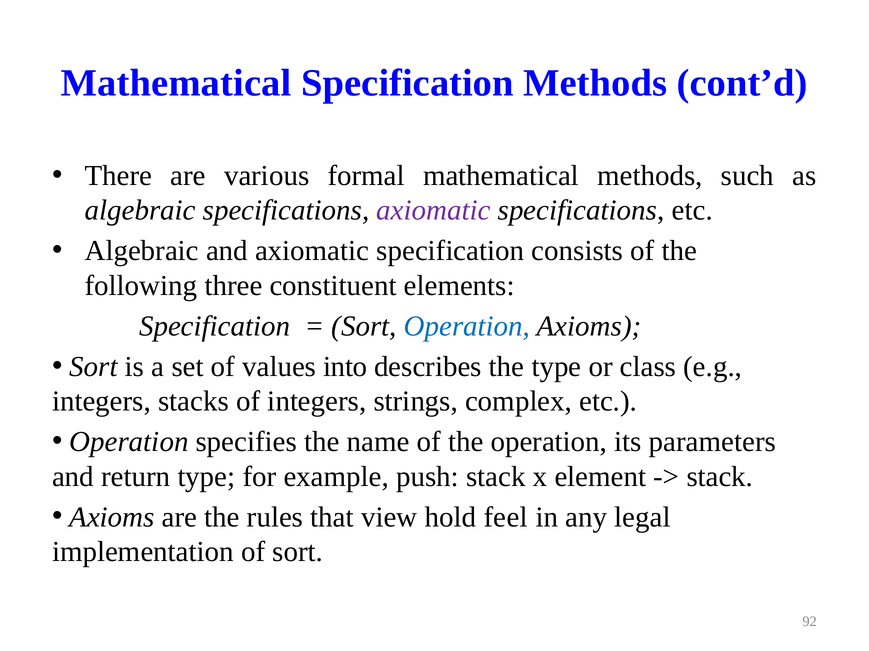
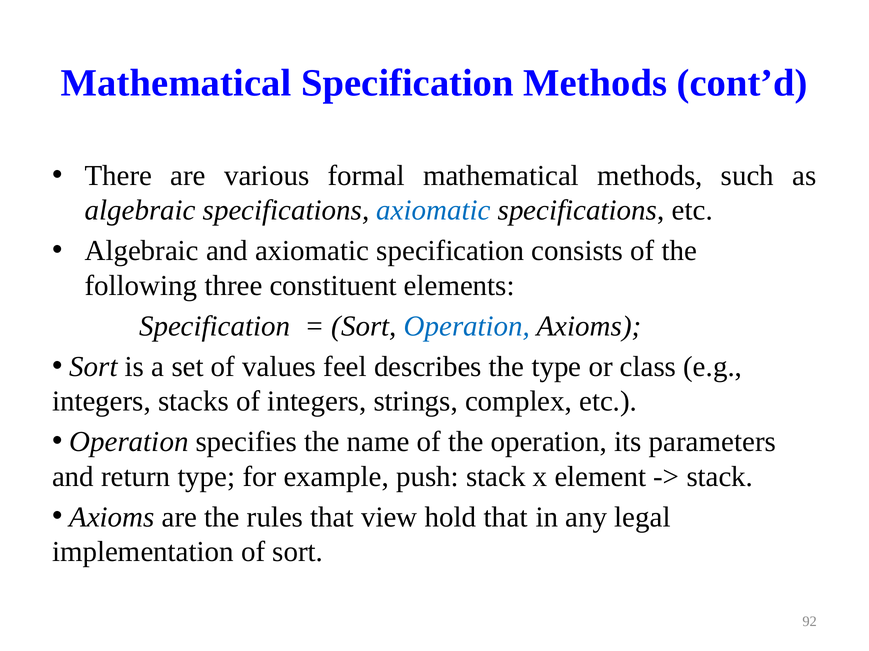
axiomatic colour: purple -> blue (434, 211)
into: into -> feel (345, 367)
hold feel: feel -> that (506, 518)
